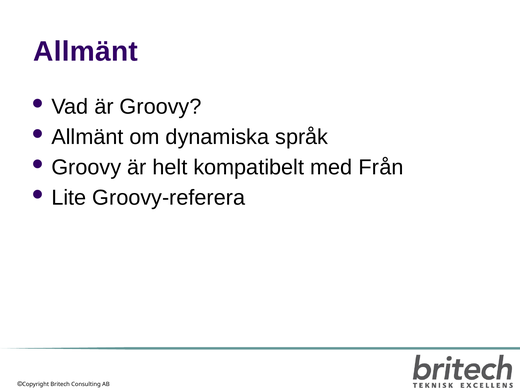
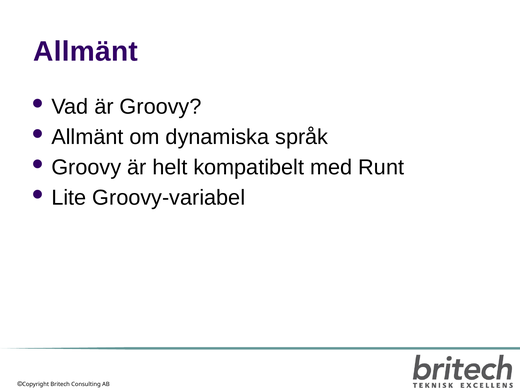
Från: Från -> Runt (381, 167)
Groovy-referera: Groovy-referera -> Groovy-variabel (169, 198)
